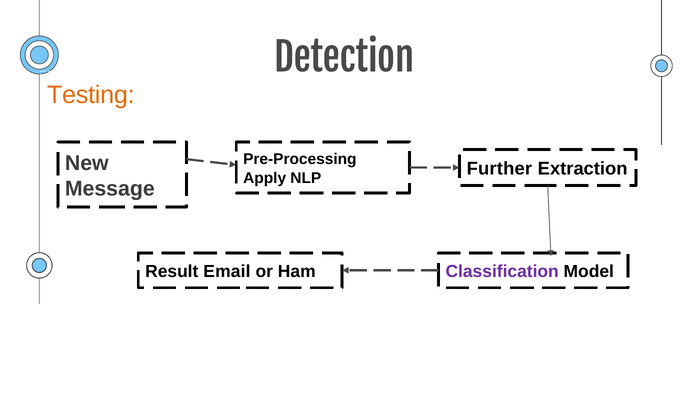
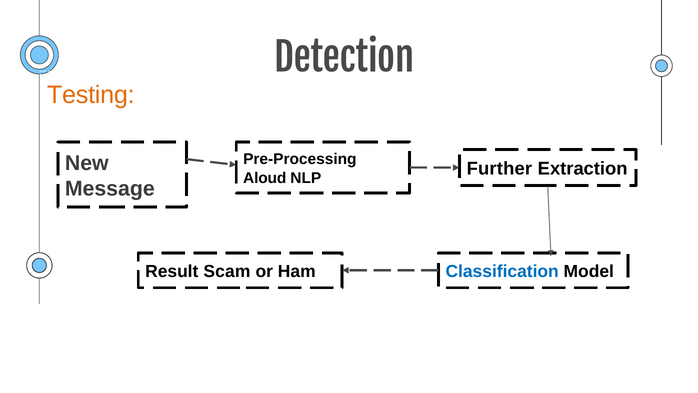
Apply: Apply -> Aloud (265, 178)
Email: Email -> Scam (227, 271)
Classification colour: purple -> blue (502, 271)
